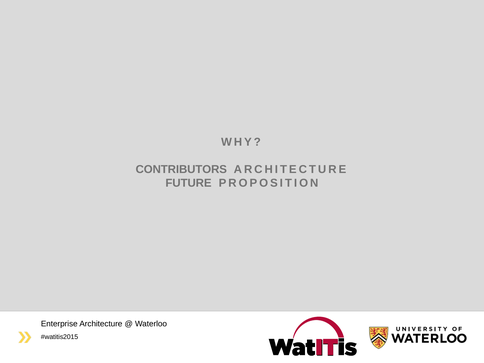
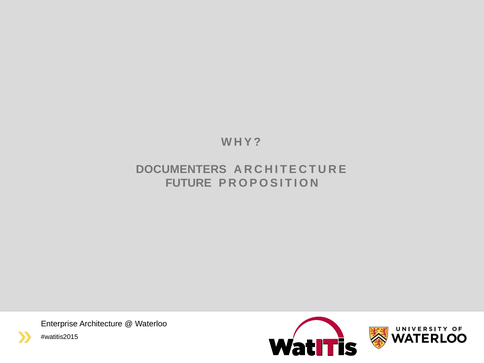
CONTRIBUTORS: CONTRIBUTORS -> DOCUMENTERS (181, 169)
